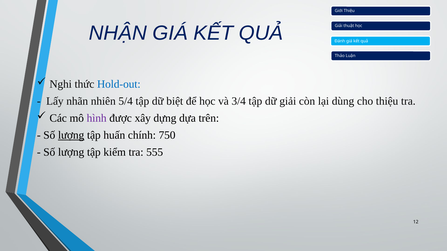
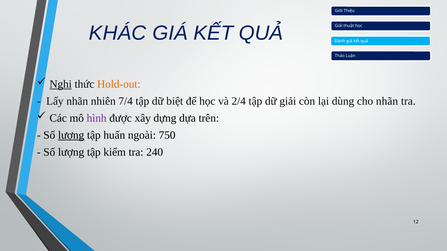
NHẬN: NHẬN -> KHÁC (118, 33)
Nghi underline: none -> present (61, 84)
Hold-out colour: blue -> orange (119, 84)
5/4: 5/4 -> 7/4 (126, 101)
3/4: 3/4 -> 2/4 (239, 101)
cho thiệu: thiệu -> nhãn (387, 101)
chính: chính -> ngoài (142, 135)
555: 555 -> 240 (155, 152)
